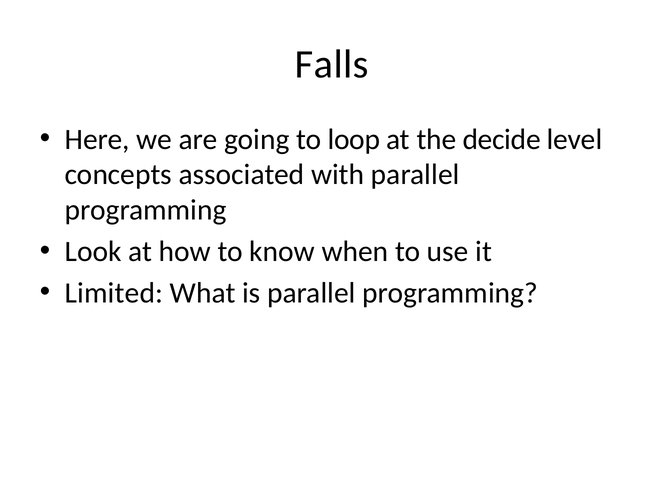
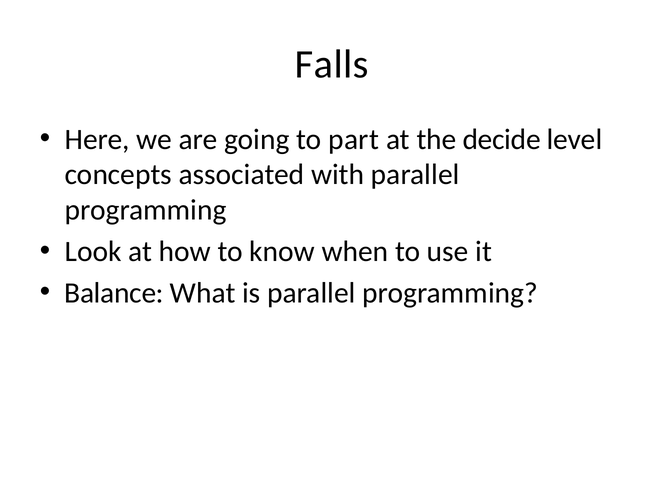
loop: loop -> part (354, 139)
Limited: Limited -> Balance (114, 293)
